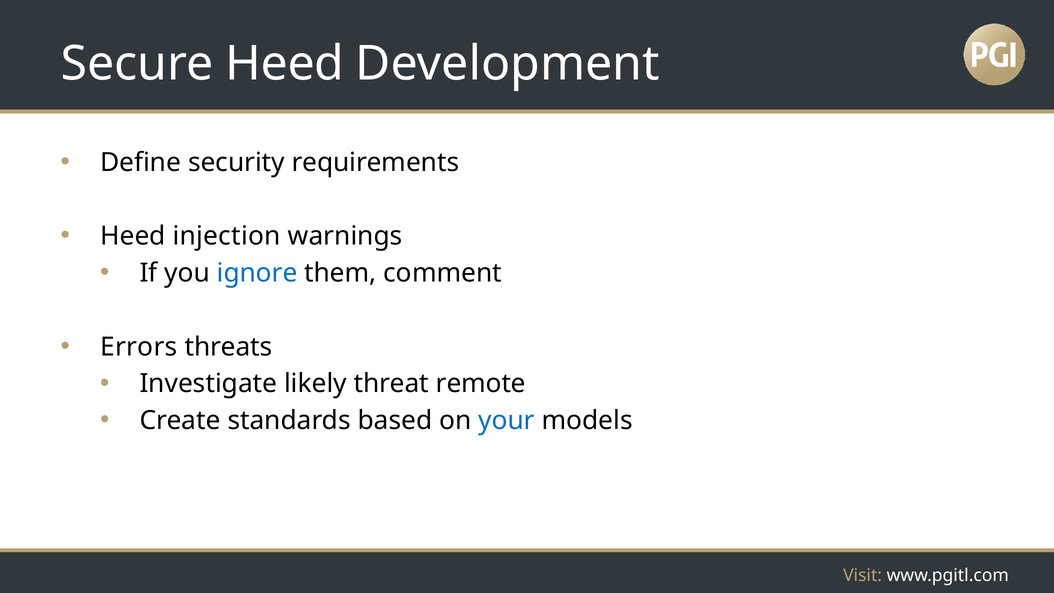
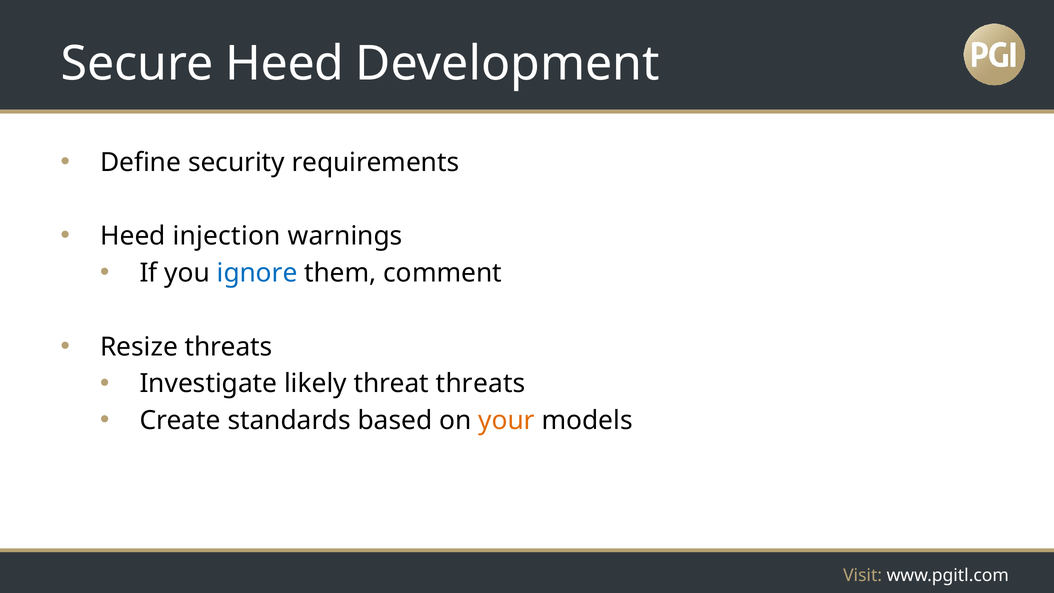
Errors: Errors -> Resize (139, 347)
threat remote: remote -> threats (481, 384)
your colour: blue -> orange (507, 421)
